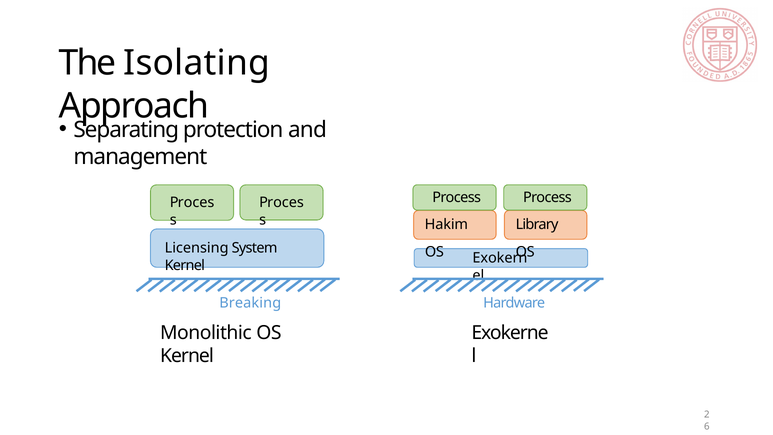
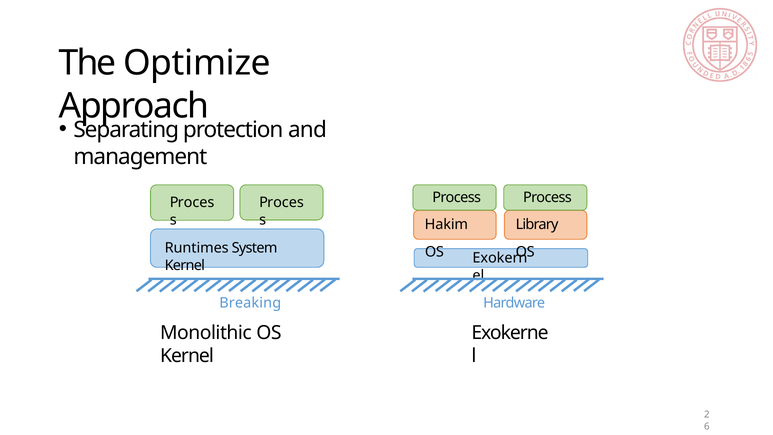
Isolating: Isolating -> Optimize (197, 63)
Licensing: Licensing -> Runtimes (197, 248)
